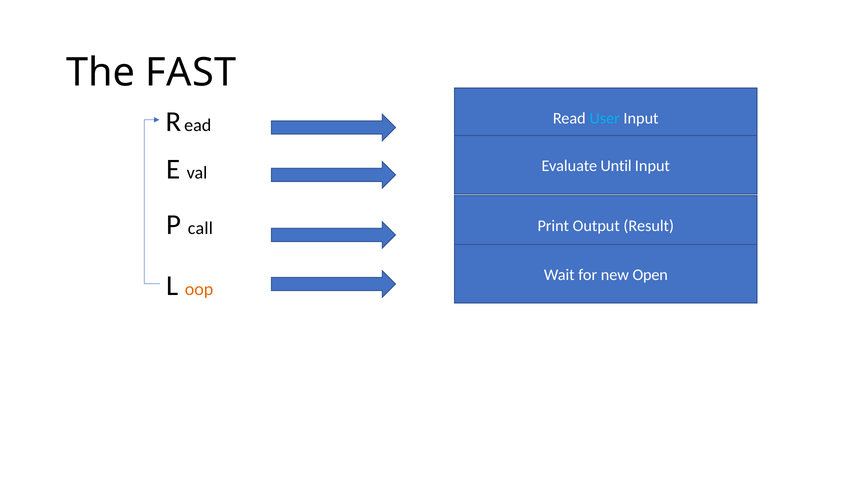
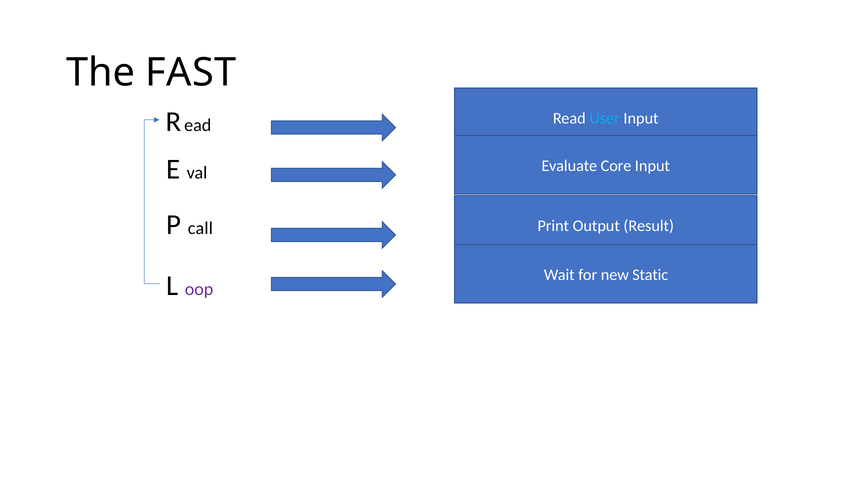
Until: Until -> Core (616, 166)
Open: Open -> Static (650, 275)
oop colour: orange -> purple (199, 289)
